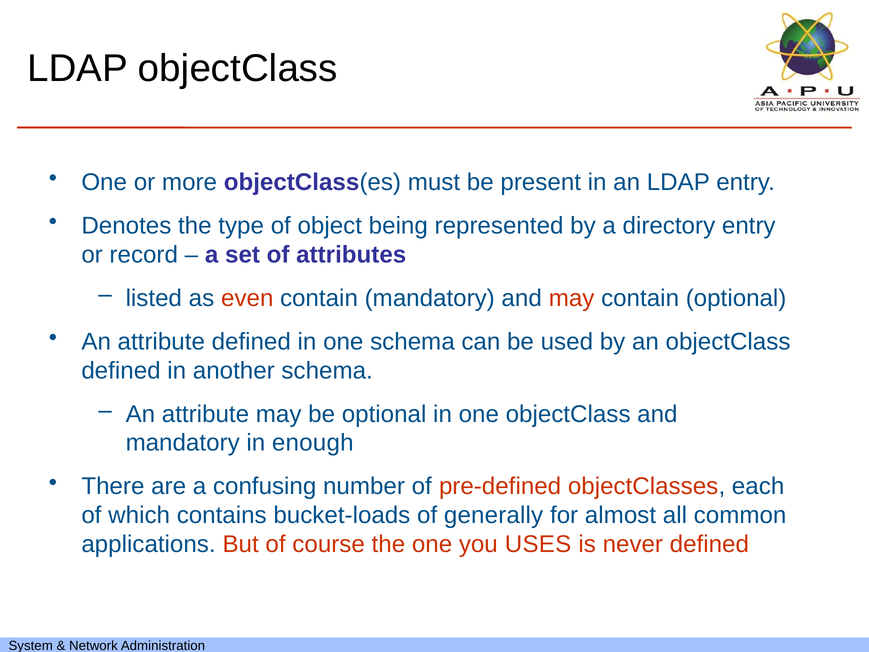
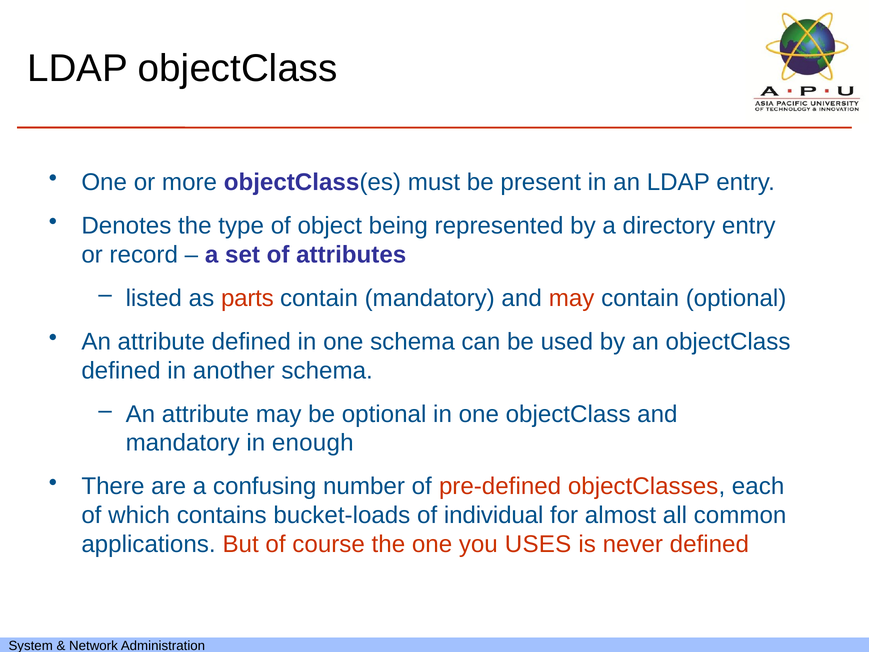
even: even -> parts (247, 298)
generally: generally -> individual (494, 515)
